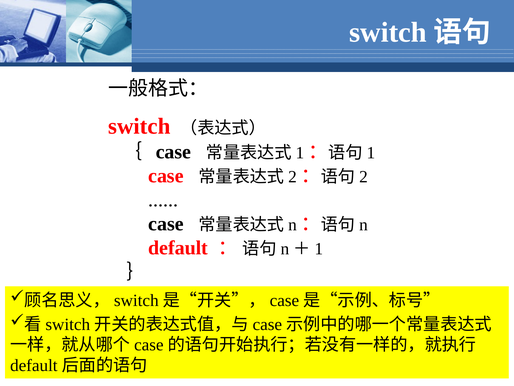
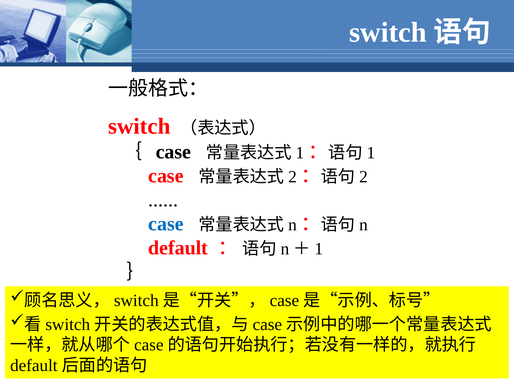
case colour: black -> blue (166, 224)
